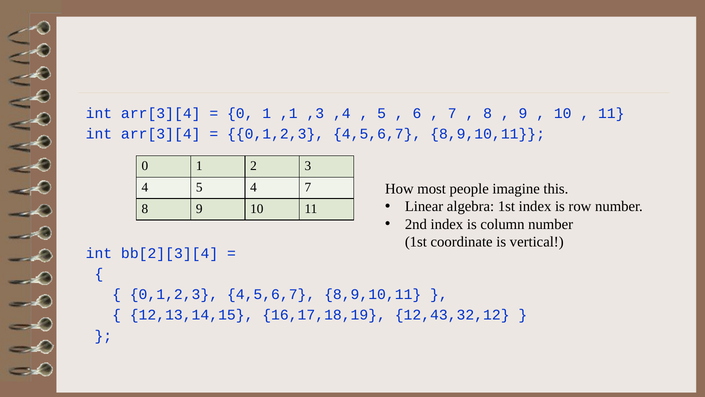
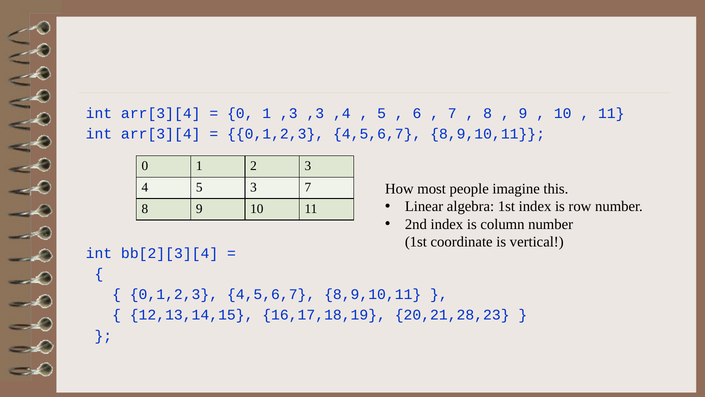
1 ,1: ,1 -> ,3 (289, 113)
5 4: 4 -> 3 (254, 187)
12,43,32,12: 12,43,32,12 -> 20,21,28,23 (452, 315)
